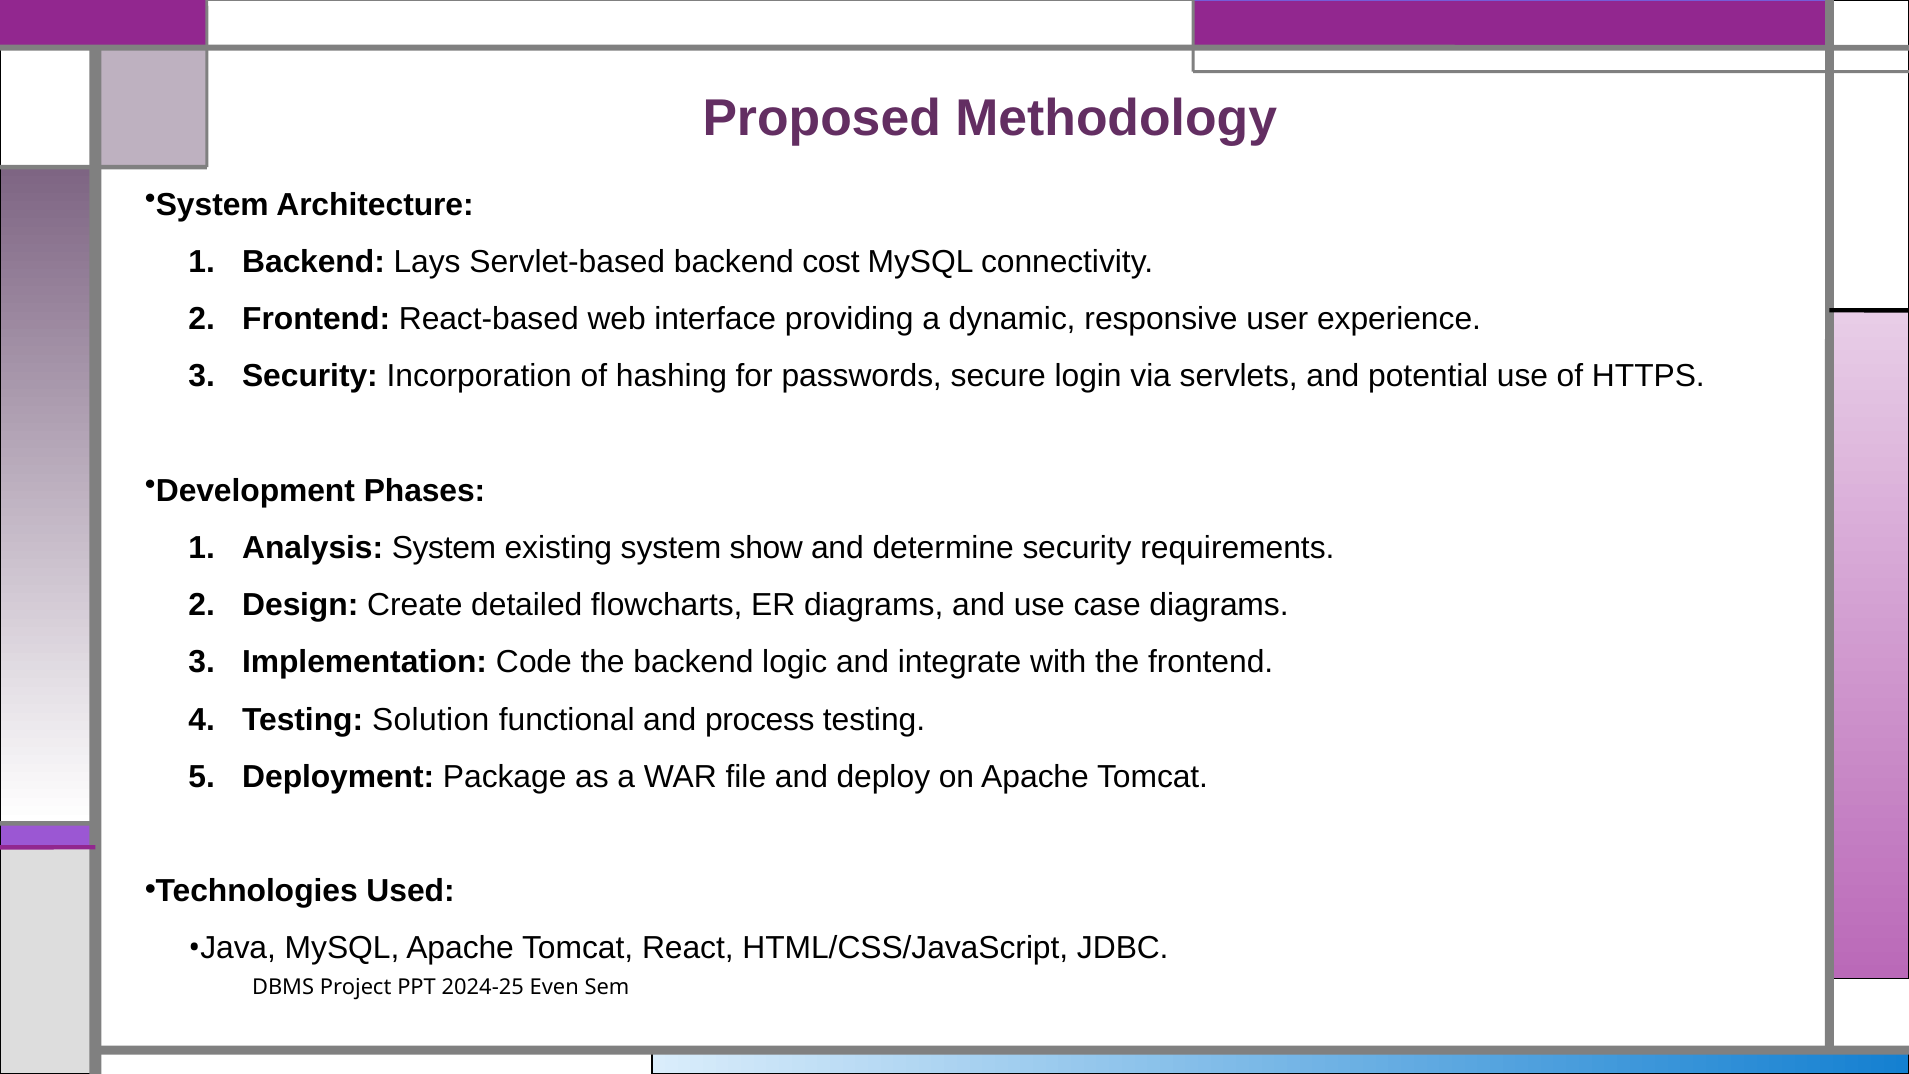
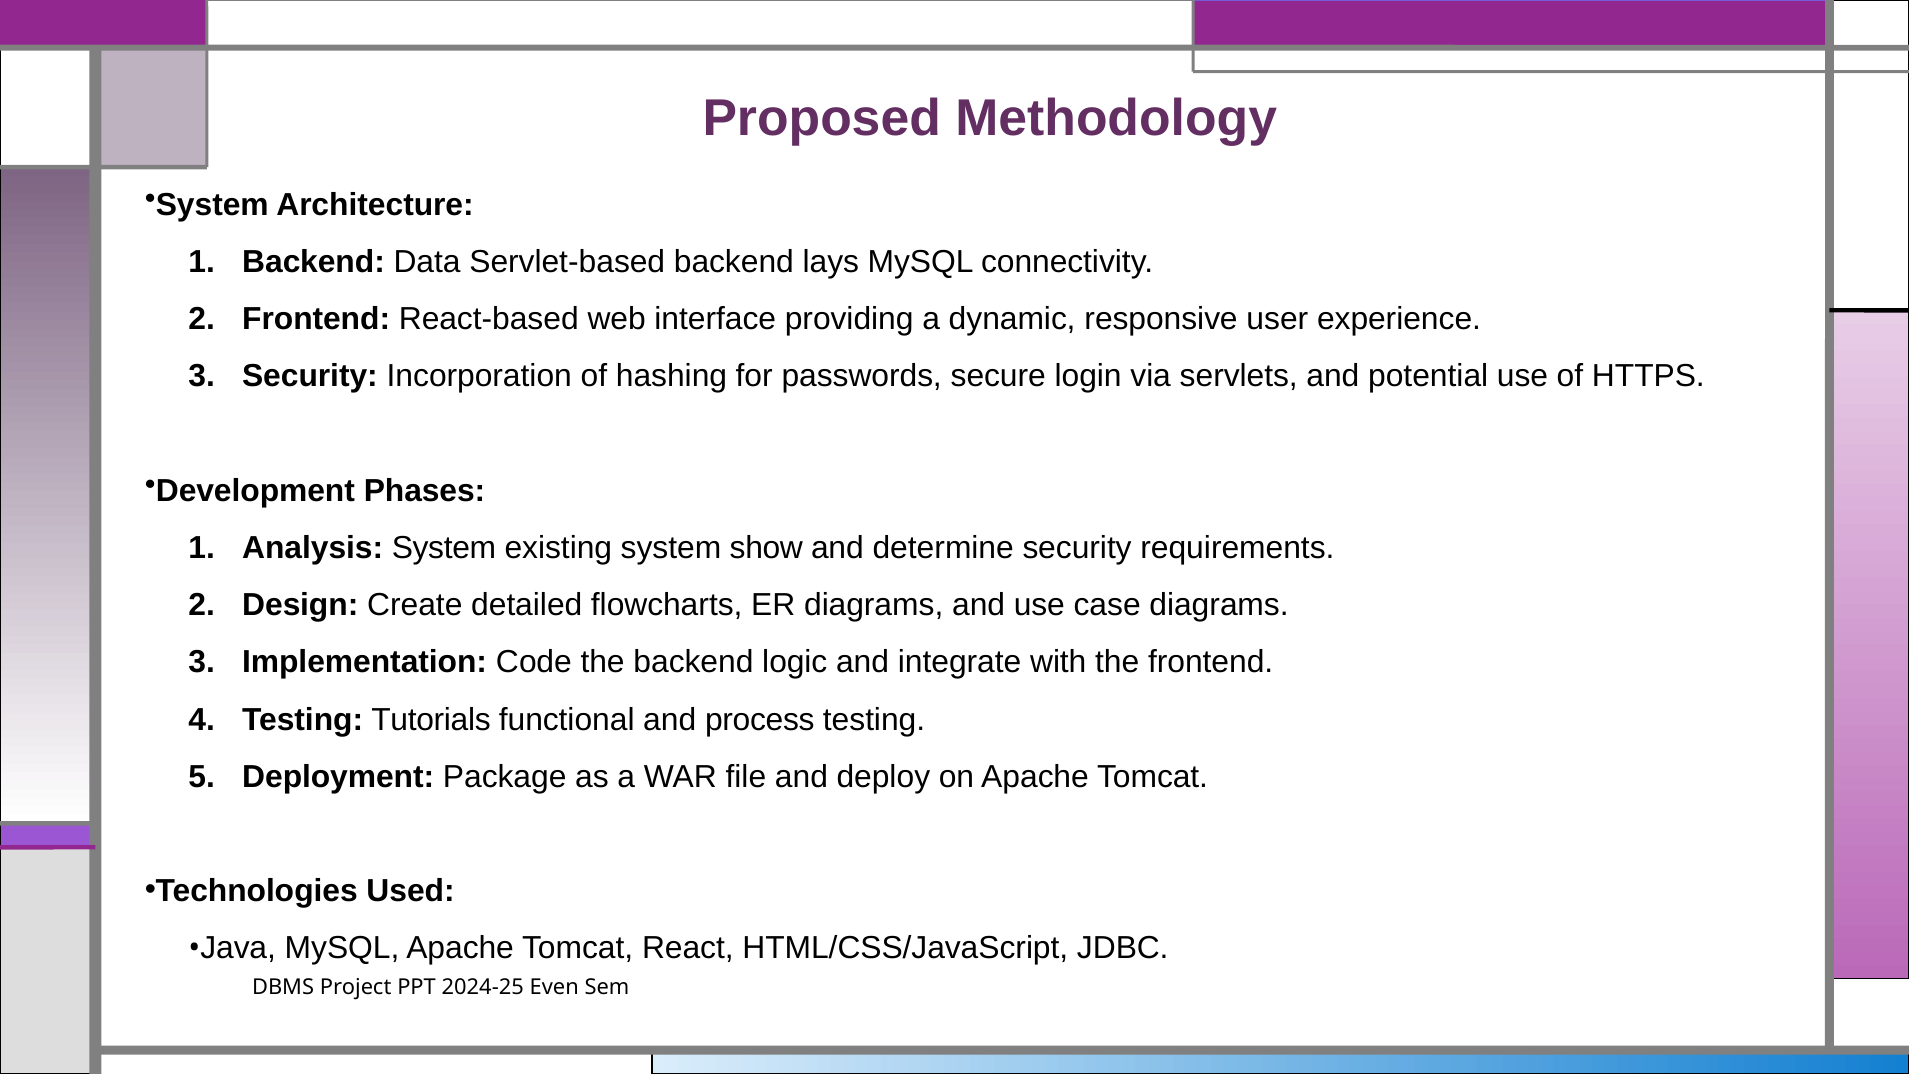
Lays: Lays -> Data (427, 262)
cost: cost -> lays (831, 262)
Solution: Solution -> Tutorials (431, 720)
